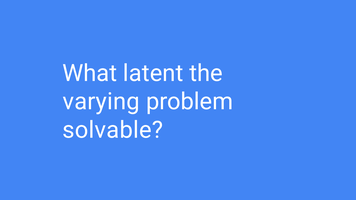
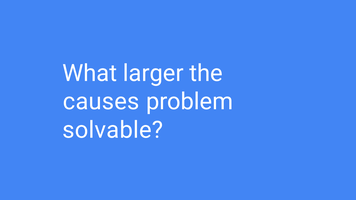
latent: latent -> larger (153, 73)
varying: varying -> causes (101, 102)
